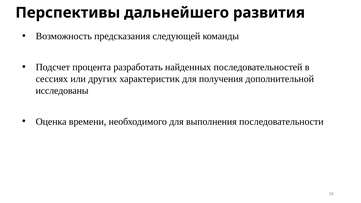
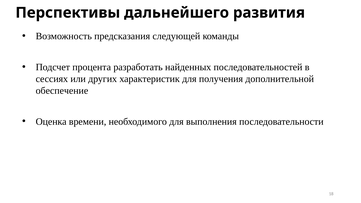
исследованы: исследованы -> обеспечение (62, 91)
